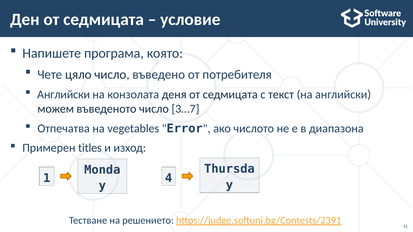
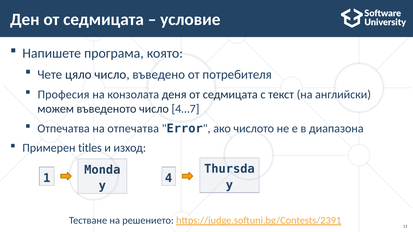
Английски: Английски -> Професия (64, 95)
3…7: 3…7 -> 4…7 (185, 109)
на vegetables: vegetables -> отпечатва (133, 129)
